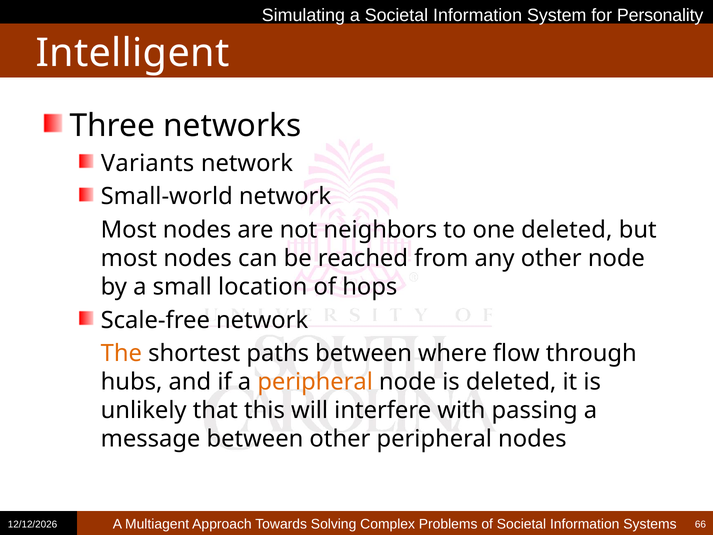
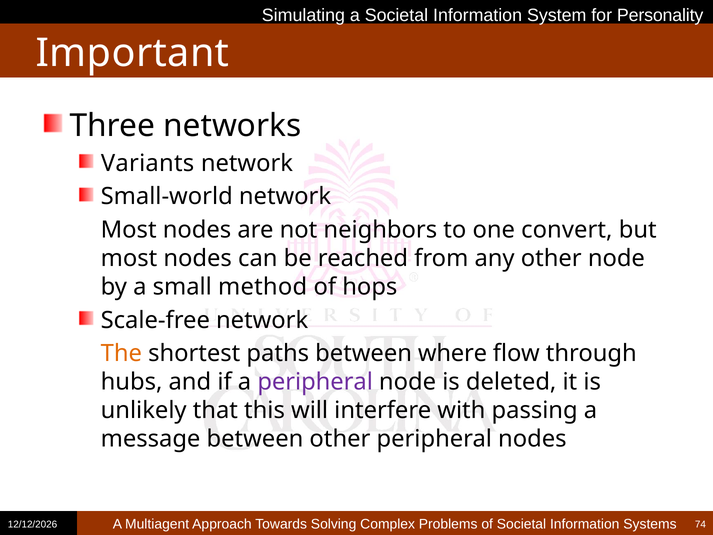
Intelligent: Intelligent -> Important (132, 53)
one deleted: deleted -> convert (567, 230)
location: location -> method (263, 287)
peripheral colour: orange -> purple (315, 382)
66: 66 -> 74 (700, 524)
